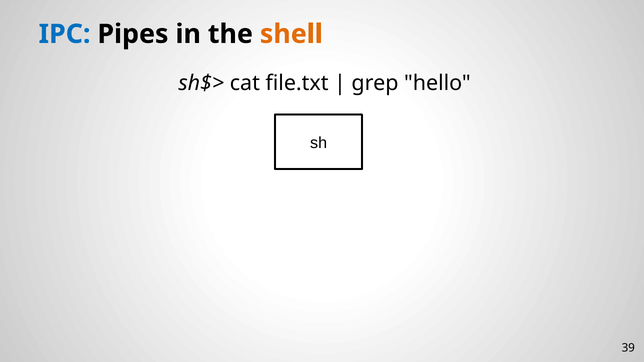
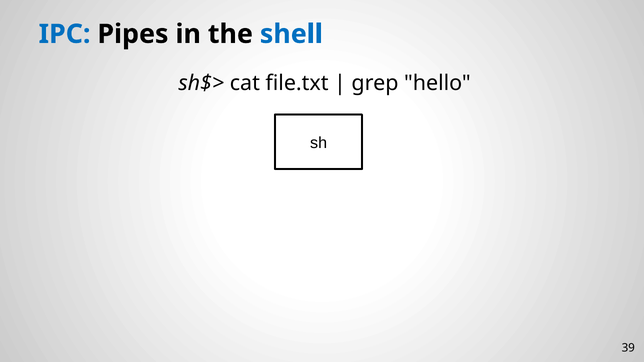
shell colour: orange -> blue (291, 34)
